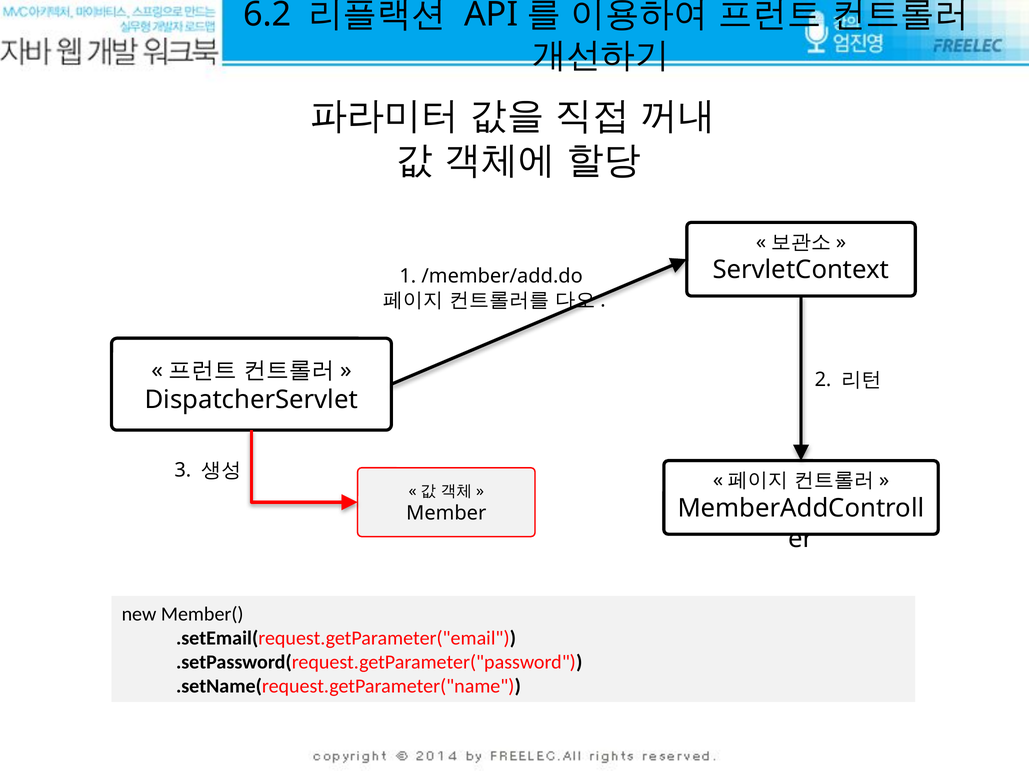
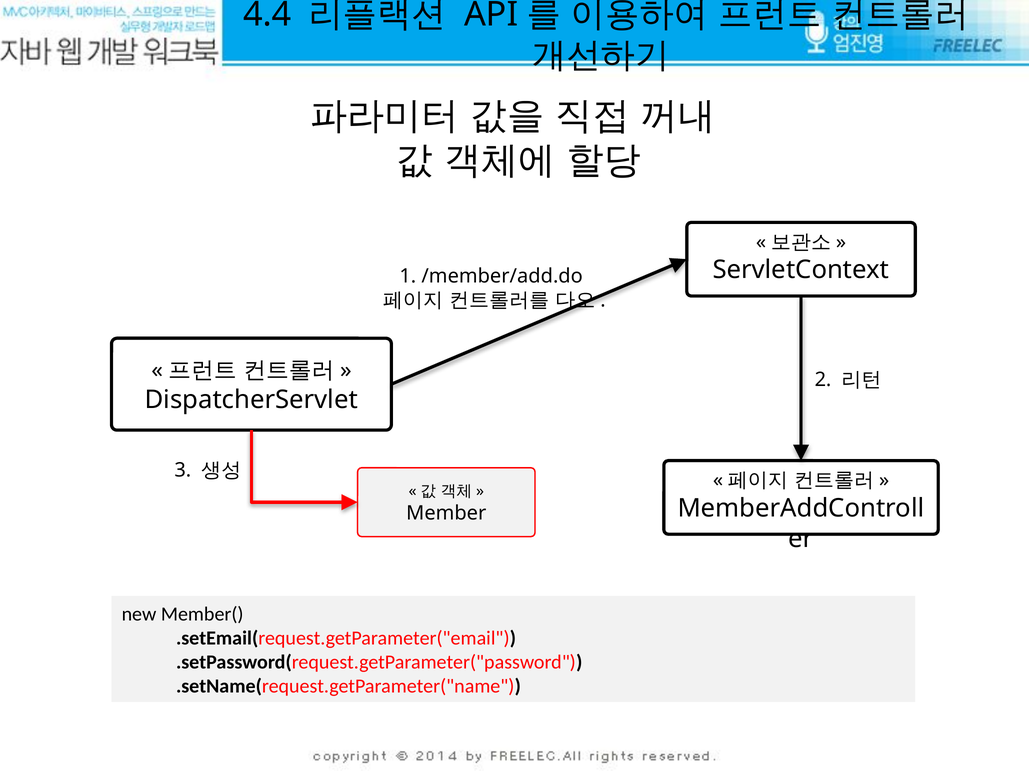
6.2: 6.2 -> 4.4 (267, 14)
